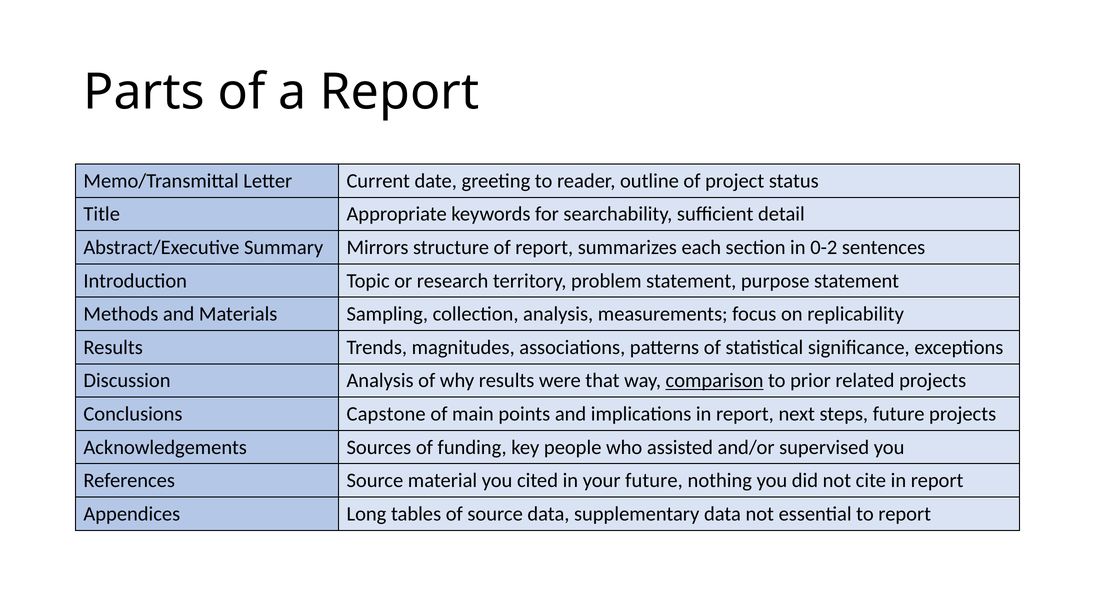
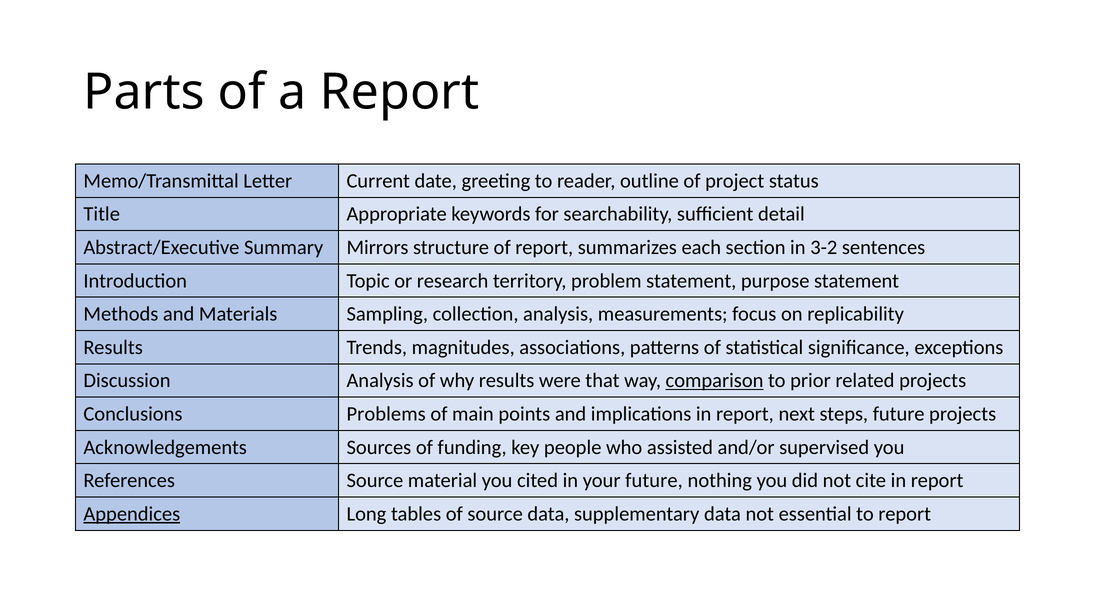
0-2: 0-2 -> 3-2 (824, 247)
Capstone: Capstone -> Problems (386, 414)
Appendices underline: none -> present (132, 514)
